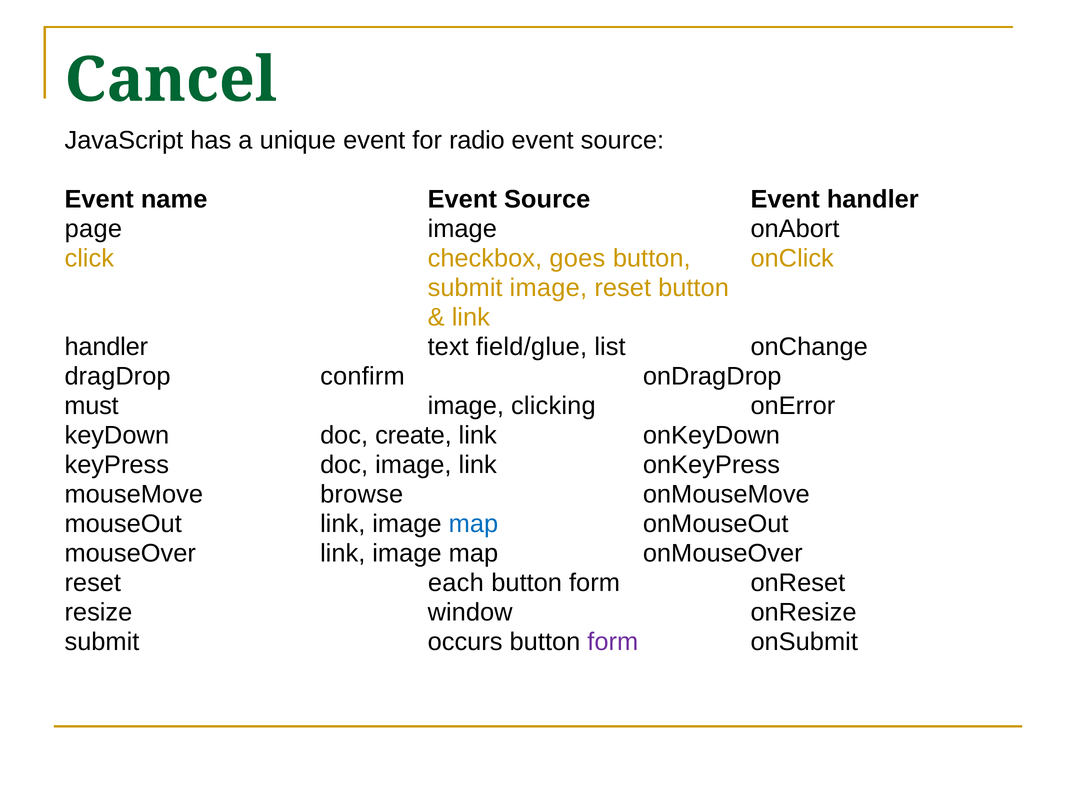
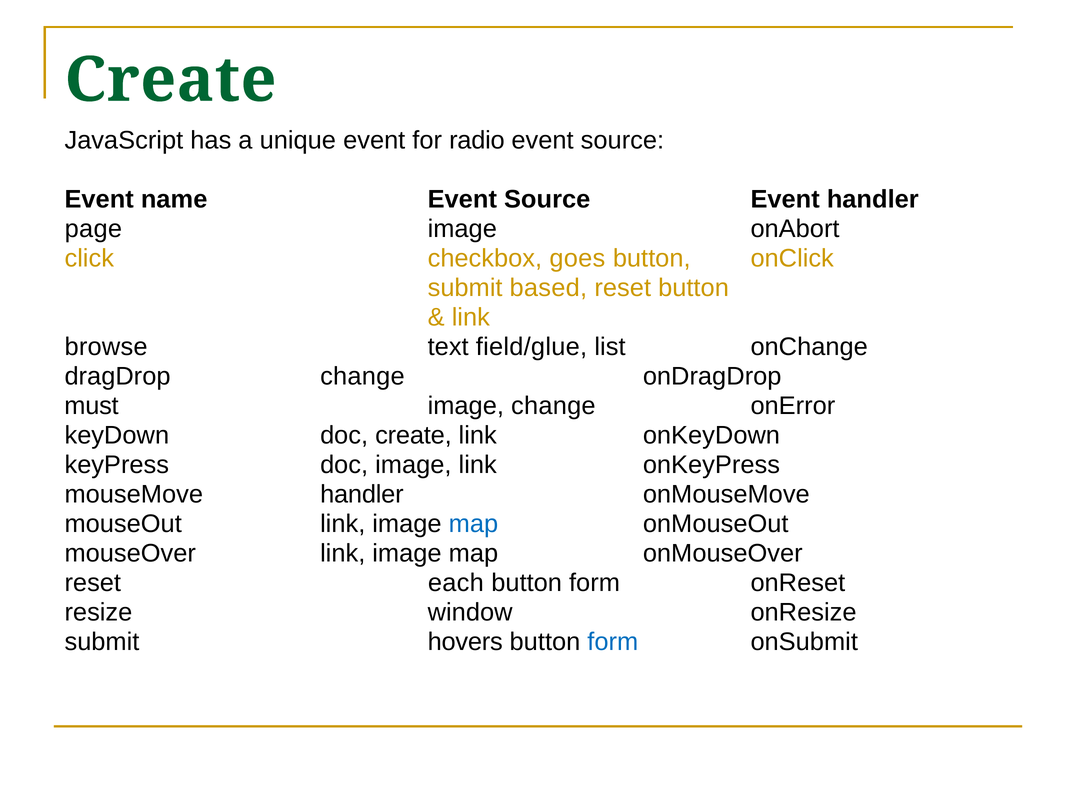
Cancel: Cancel -> Create (171, 80)
submit image: image -> based (548, 288)
handler: handler -> browse (106, 347)
dragDrop confirm: confirm -> change (362, 376)
image clicking: clicking -> change (553, 406)
mouseMove browse: browse -> handler (362, 494)
occurs: occurs -> hovers (465, 642)
form colour: purple -> blue (613, 642)
